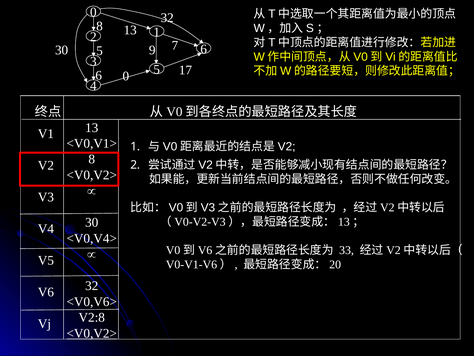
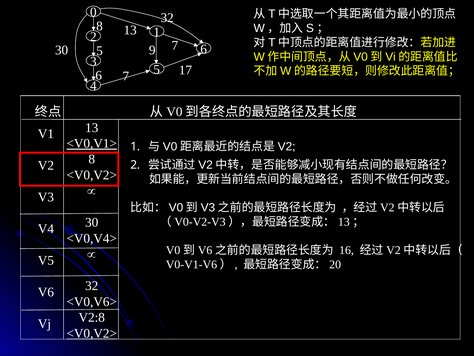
6 0: 0 -> 7 (126, 76)
<V0,V1> underline: none -> present (92, 143)
33: 33 -> 16 (346, 250)
